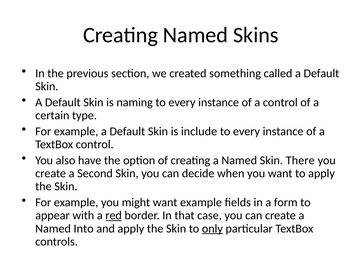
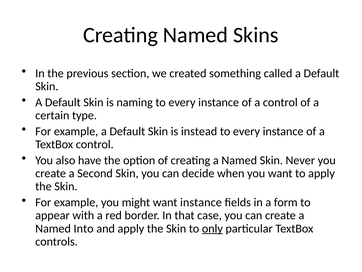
include: include -> instead (199, 131)
There: There -> Never (300, 160)
want example: example -> instance (201, 202)
red underline: present -> none (114, 215)
